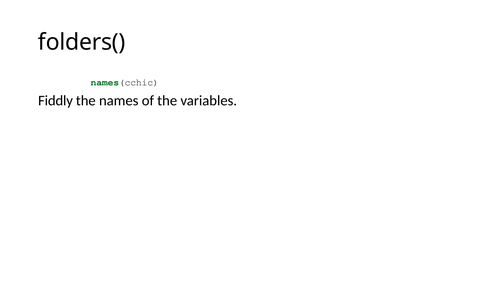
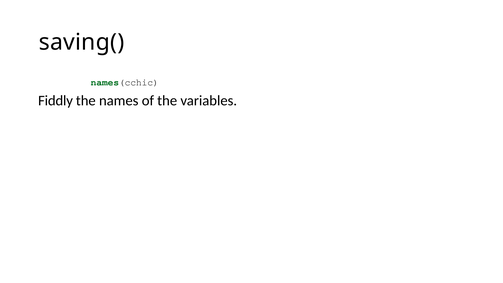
folders(: folders( -> saving( (82, 42)
